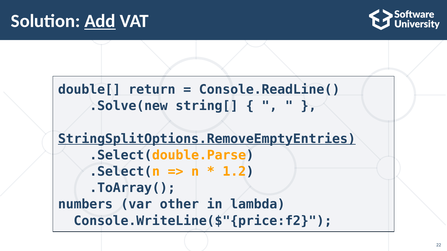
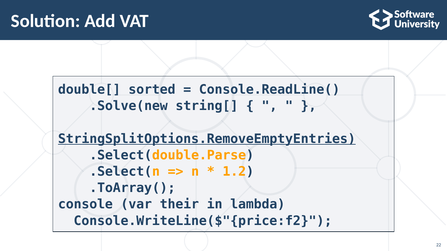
Add underline: present -> none (100, 21)
return: return -> sorted (152, 90)
numbers: numbers -> console (85, 205)
other: other -> their (179, 205)
